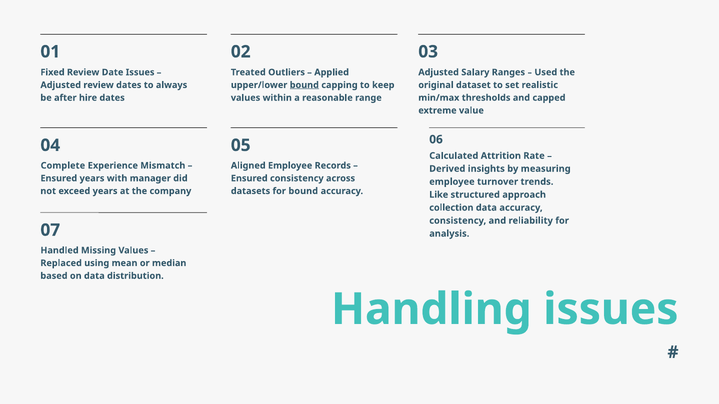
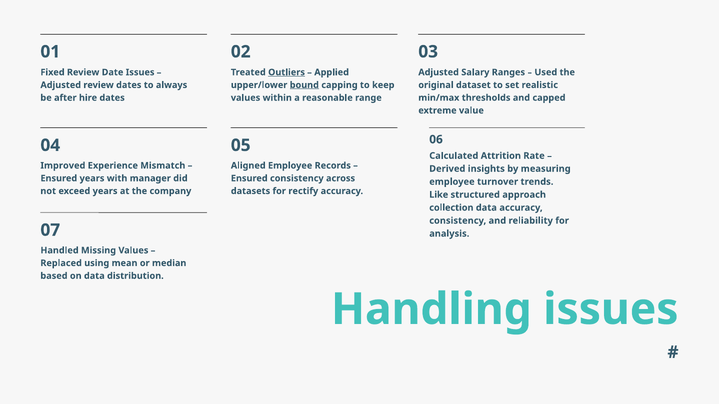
Outliers underline: none -> present (287, 72)
Complete: Complete -> Improved (63, 166)
for bound: bound -> rectify (303, 191)
